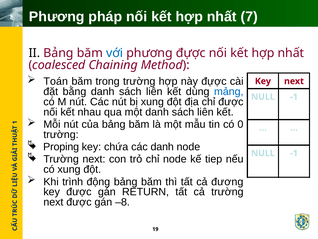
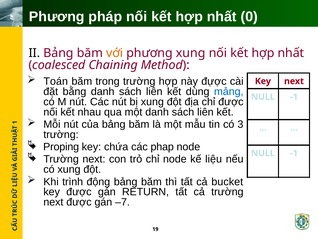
7: 7 -> 0 (249, 17)
với colour: blue -> orange (115, 53)
phương đựợc: đựợc -> xung (191, 53)
0: 0 -> 3 (240, 124)
các danh: danh -> phap (162, 147)
tiep: tiep -> liệu (214, 159)
đương: đương -> bucket (227, 181)
–8: –8 -> –7 (122, 202)
